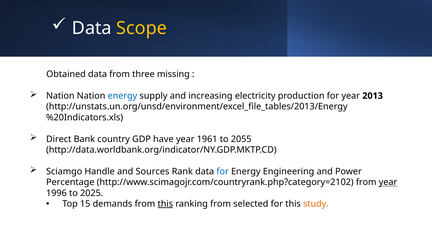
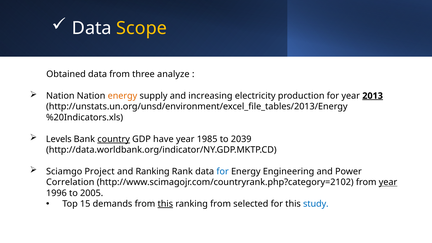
missing: missing -> analyze (173, 74)
energy colour: blue -> orange (122, 96)
2013 underline: none -> present (373, 96)
Direct: Direct -> Levels (59, 139)
country underline: none -> present (114, 139)
1961: 1961 -> 1985 (207, 139)
2055: 2055 -> 2039 (241, 139)
Handle: Handle -> Project (100, 171)
and Sources: Sources -> Ranking (153, 171)
Percentage: Percentage -> Correlation (70, 182)
2025: 2025 -> 2005 (92, 193)
study colour: orange -> blue (316, 204)
